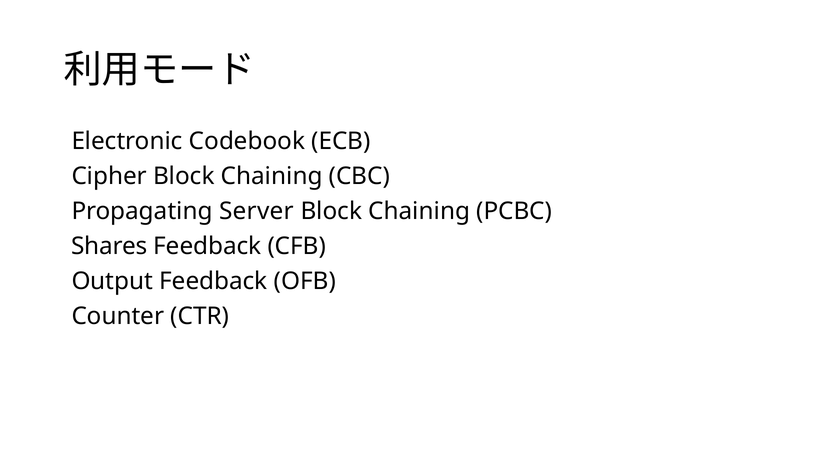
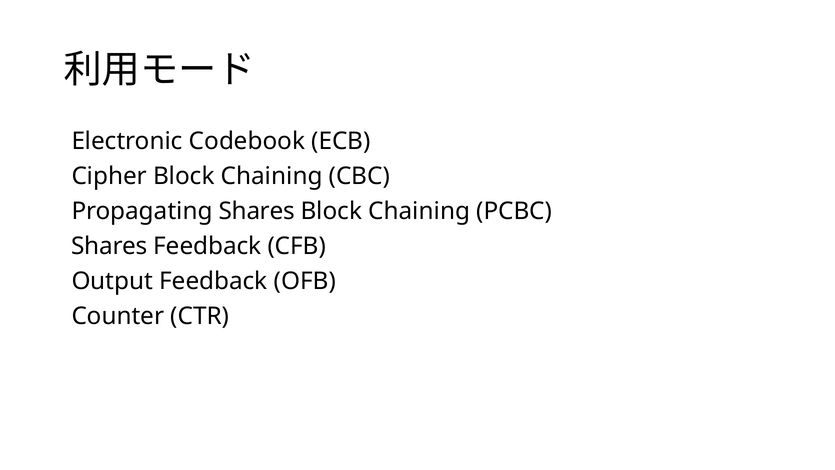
Propagating Server: Server -> Shares (257, 211)
